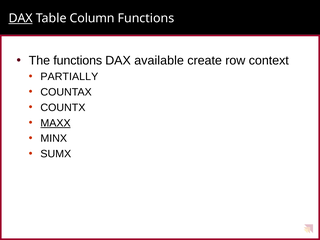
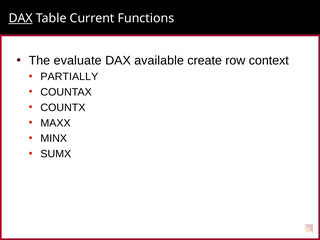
Column: Column -> Current (92, 18)
The functions: functions -> evaluate (78, 61)
MAXX underline: present -> none (56, 123)
